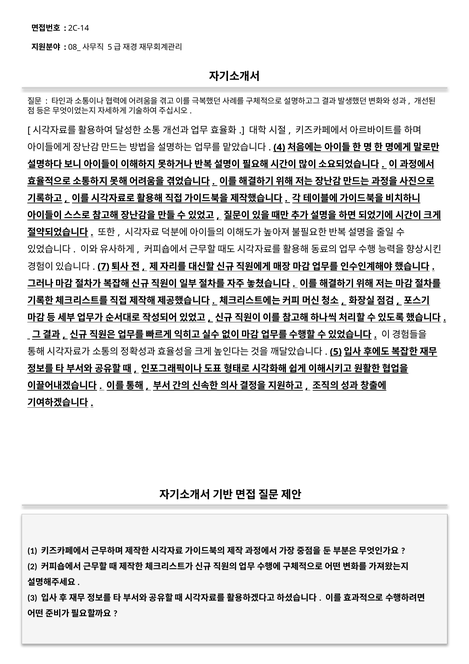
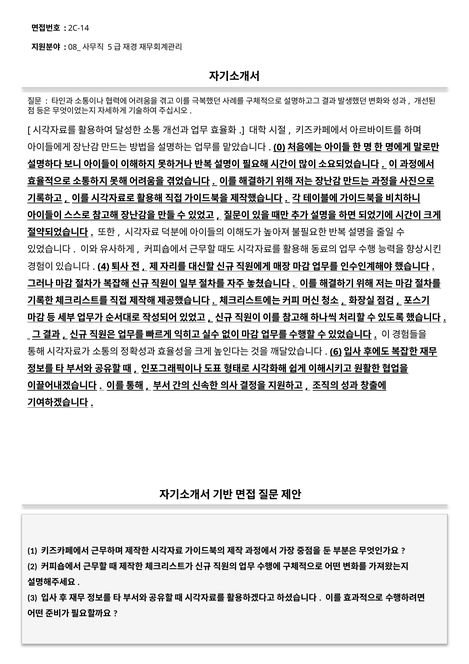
4: 4 -> 0 (279, 147)
7: 7 -> 4 (103, 266)
5: 5 -> 6 (336, 351)
